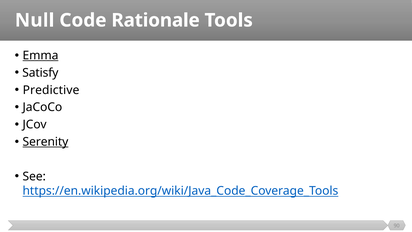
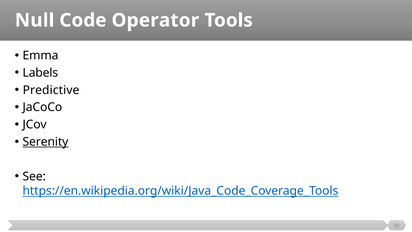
Rationale: Rationale -> Operator (155, 20)
Emma underline: present -> none (40, 55)
Satisfy: Satisfy -> Labels (40, 73)
